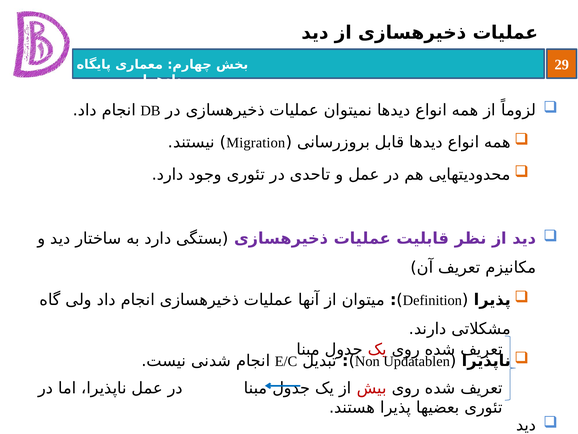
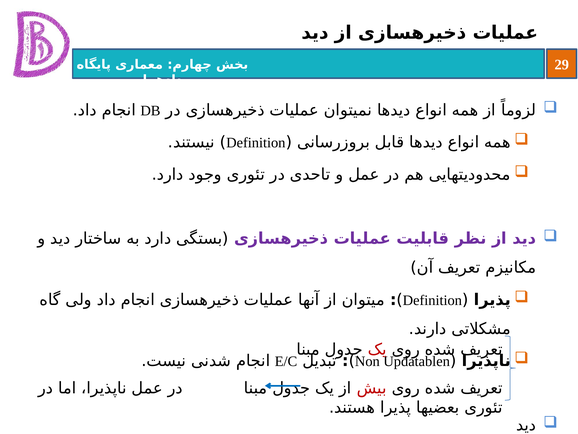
Migration: Migration -> Definition (256, 143)
